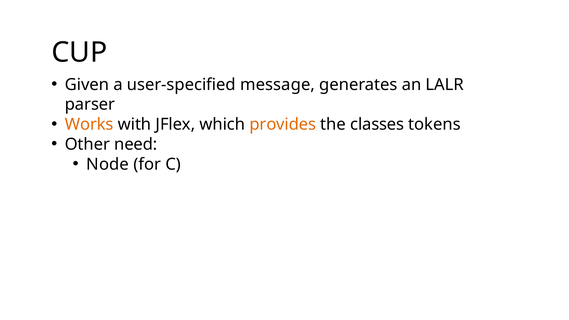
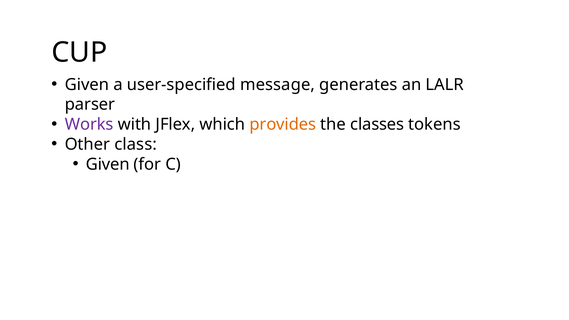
Works colour: orange -> purple (89, 124)
need: need -> class (136, 144)
Node: Node -> Given (108, 164)
